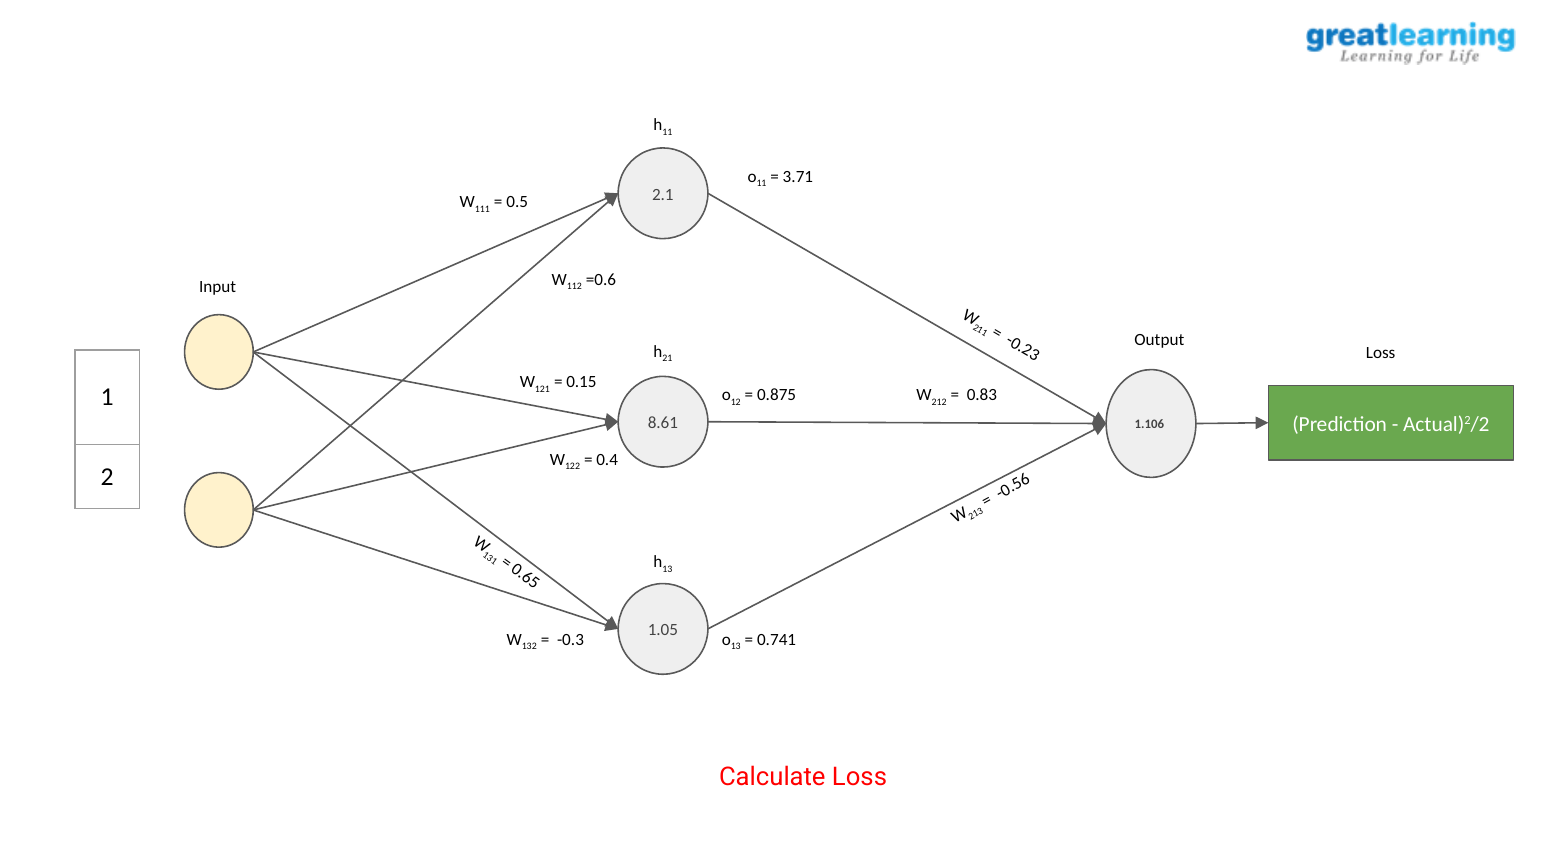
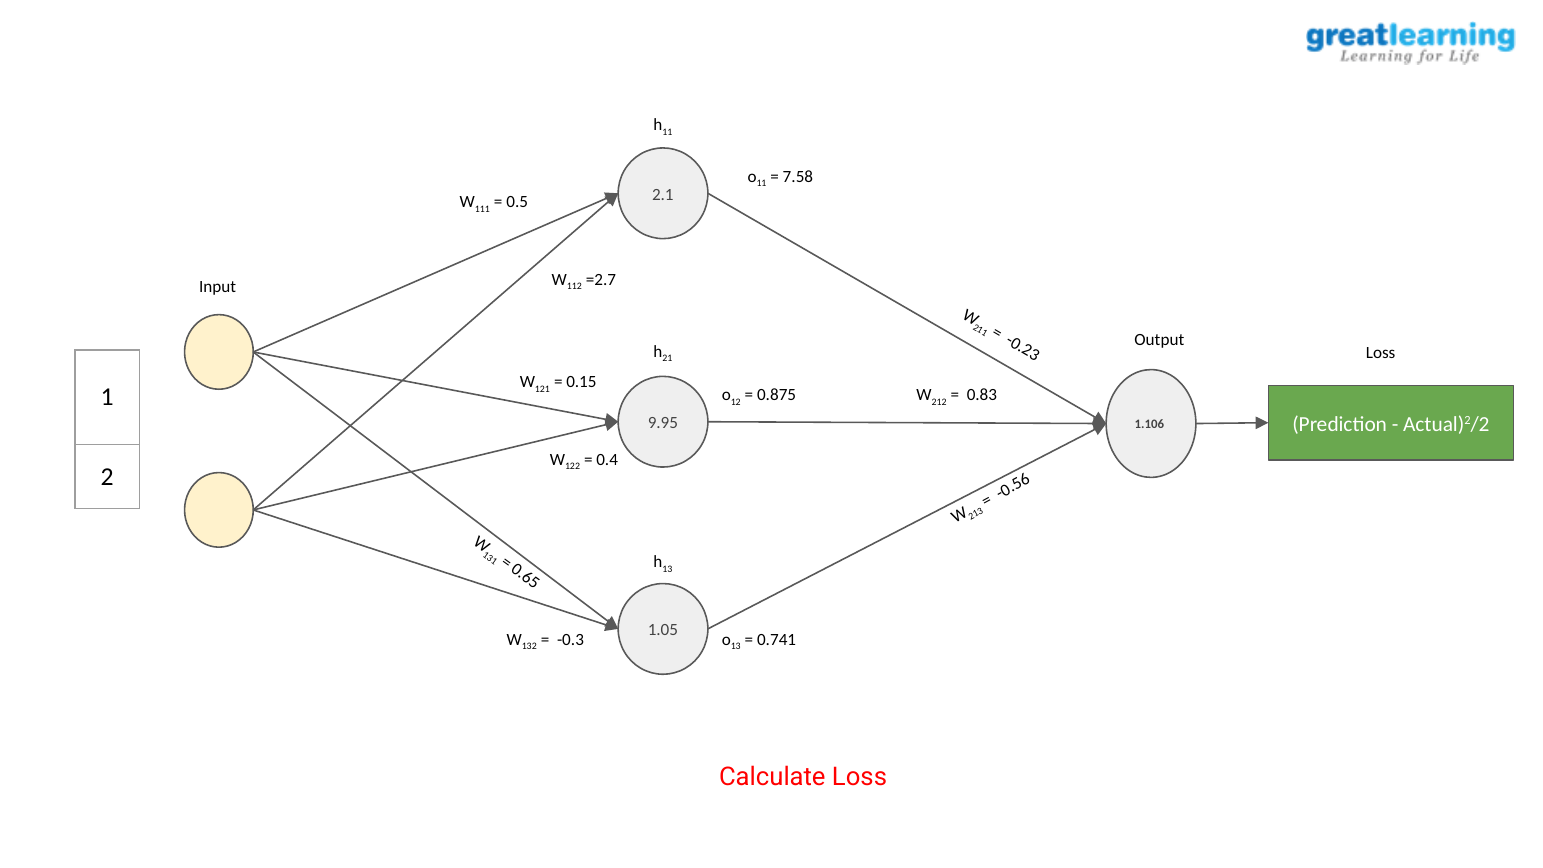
3.71: 3.71 -> 7.58 (798, 176)
=0.6: =0.6 -> =2.7 (601, 279)
8.61: 8.61 -> 9.95 (663, 423)
